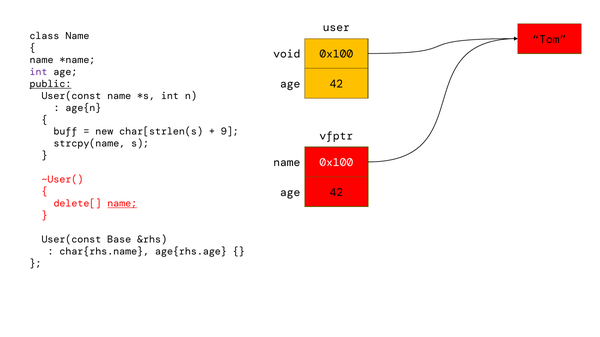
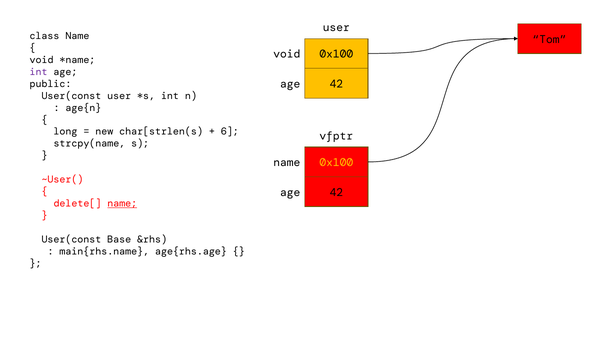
name: name -> void (42, 60)
public underline: present -> none (51, 84)
User(const name: name -> user (119, 96)
buff: buff -> long (65, 132)
9: 9 -> 6 (230, 132)
0x100 colour: white -> yellow (336, 163)
char{rhs.name: char{rhs.name -> main{rhs.name (104, 252)
